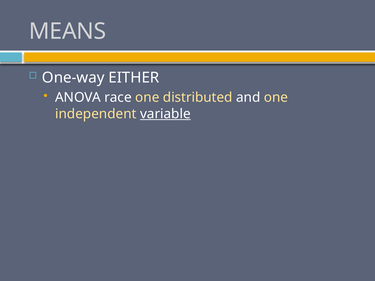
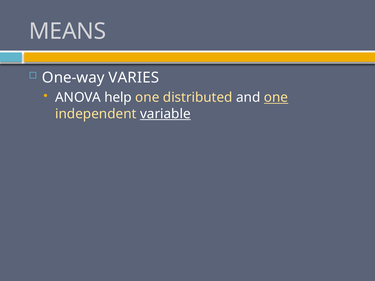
EITHER: EITHER -> VARIES (134, 78)
race: race -> help (118, 98)
one underline: none -> present (276, 98)
